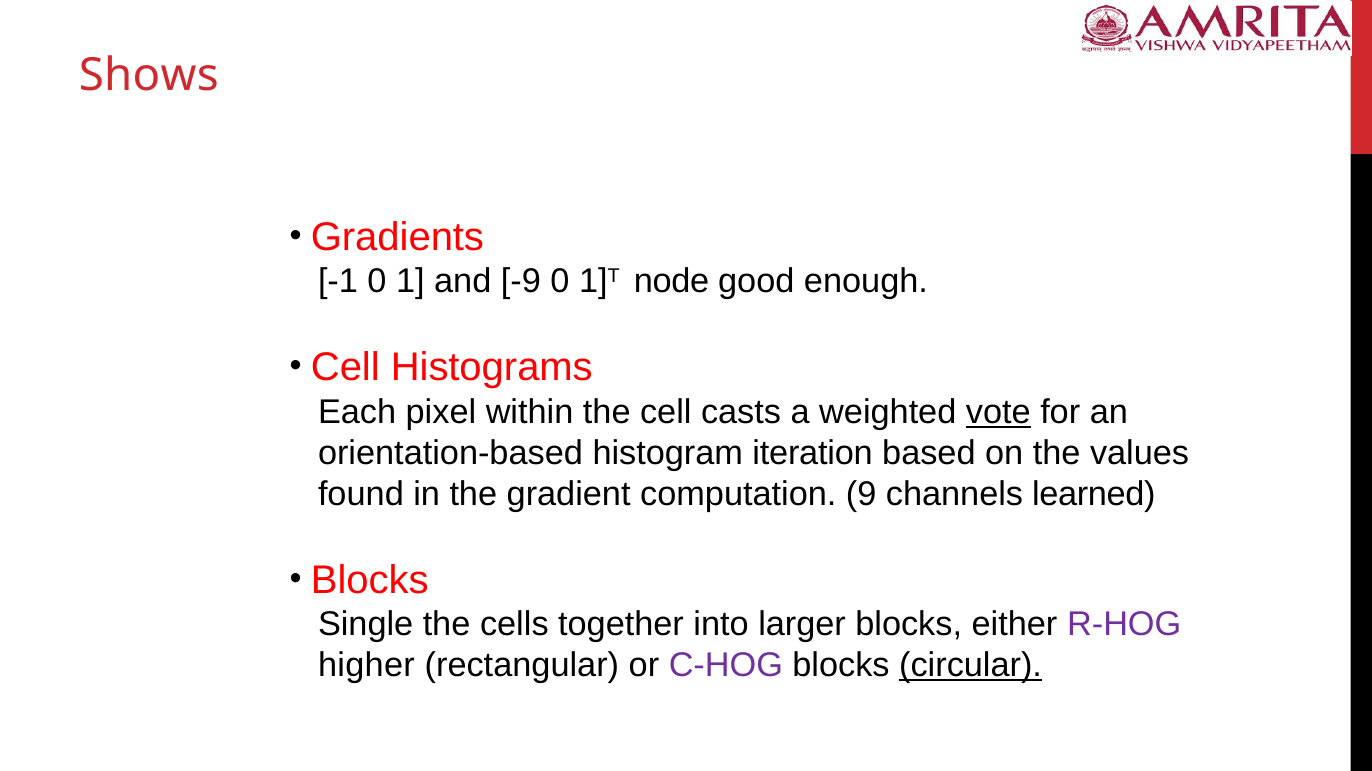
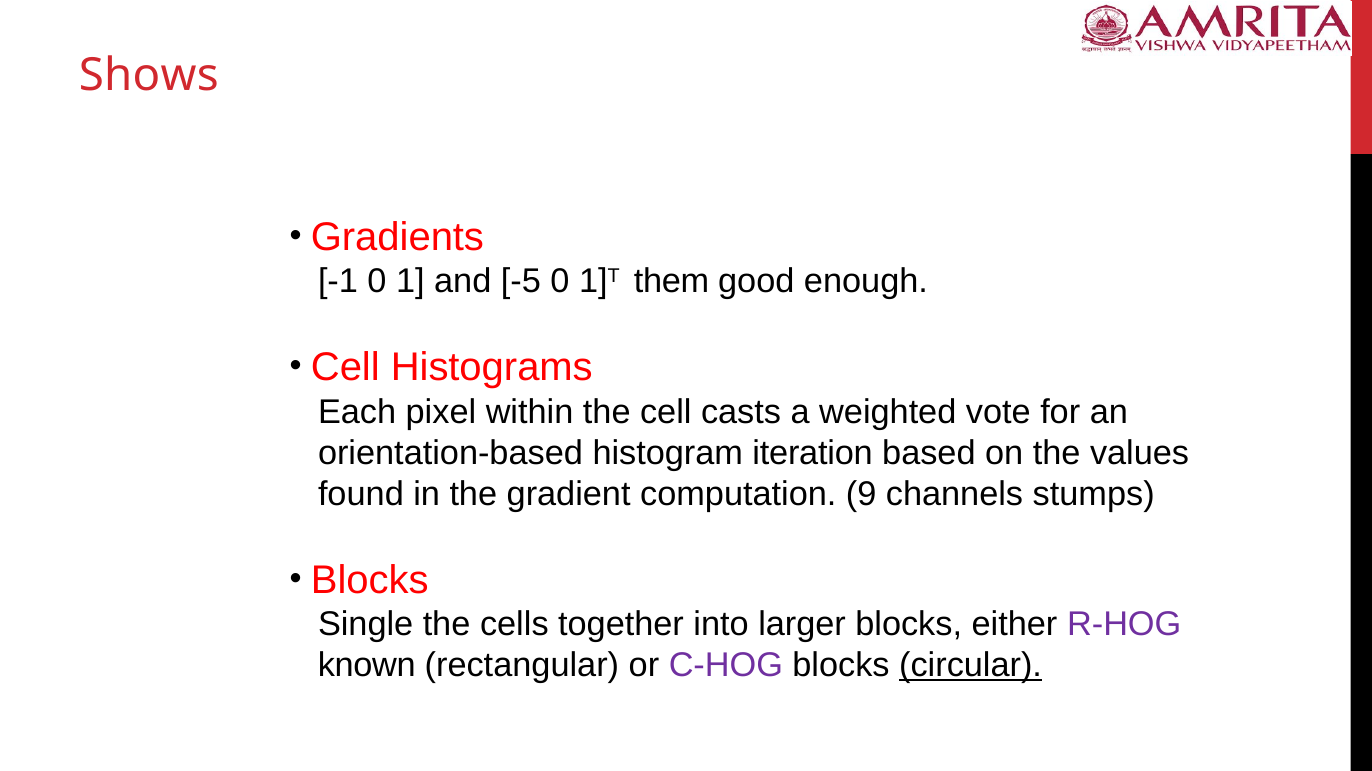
-9: -9 -> -5 (521, 282)
node: node -> them (672, 282)
vote underline: present -> none (998, 412)
learned: learned -> stumps (1094, 495)
higher: higher -> known (367, 666)
